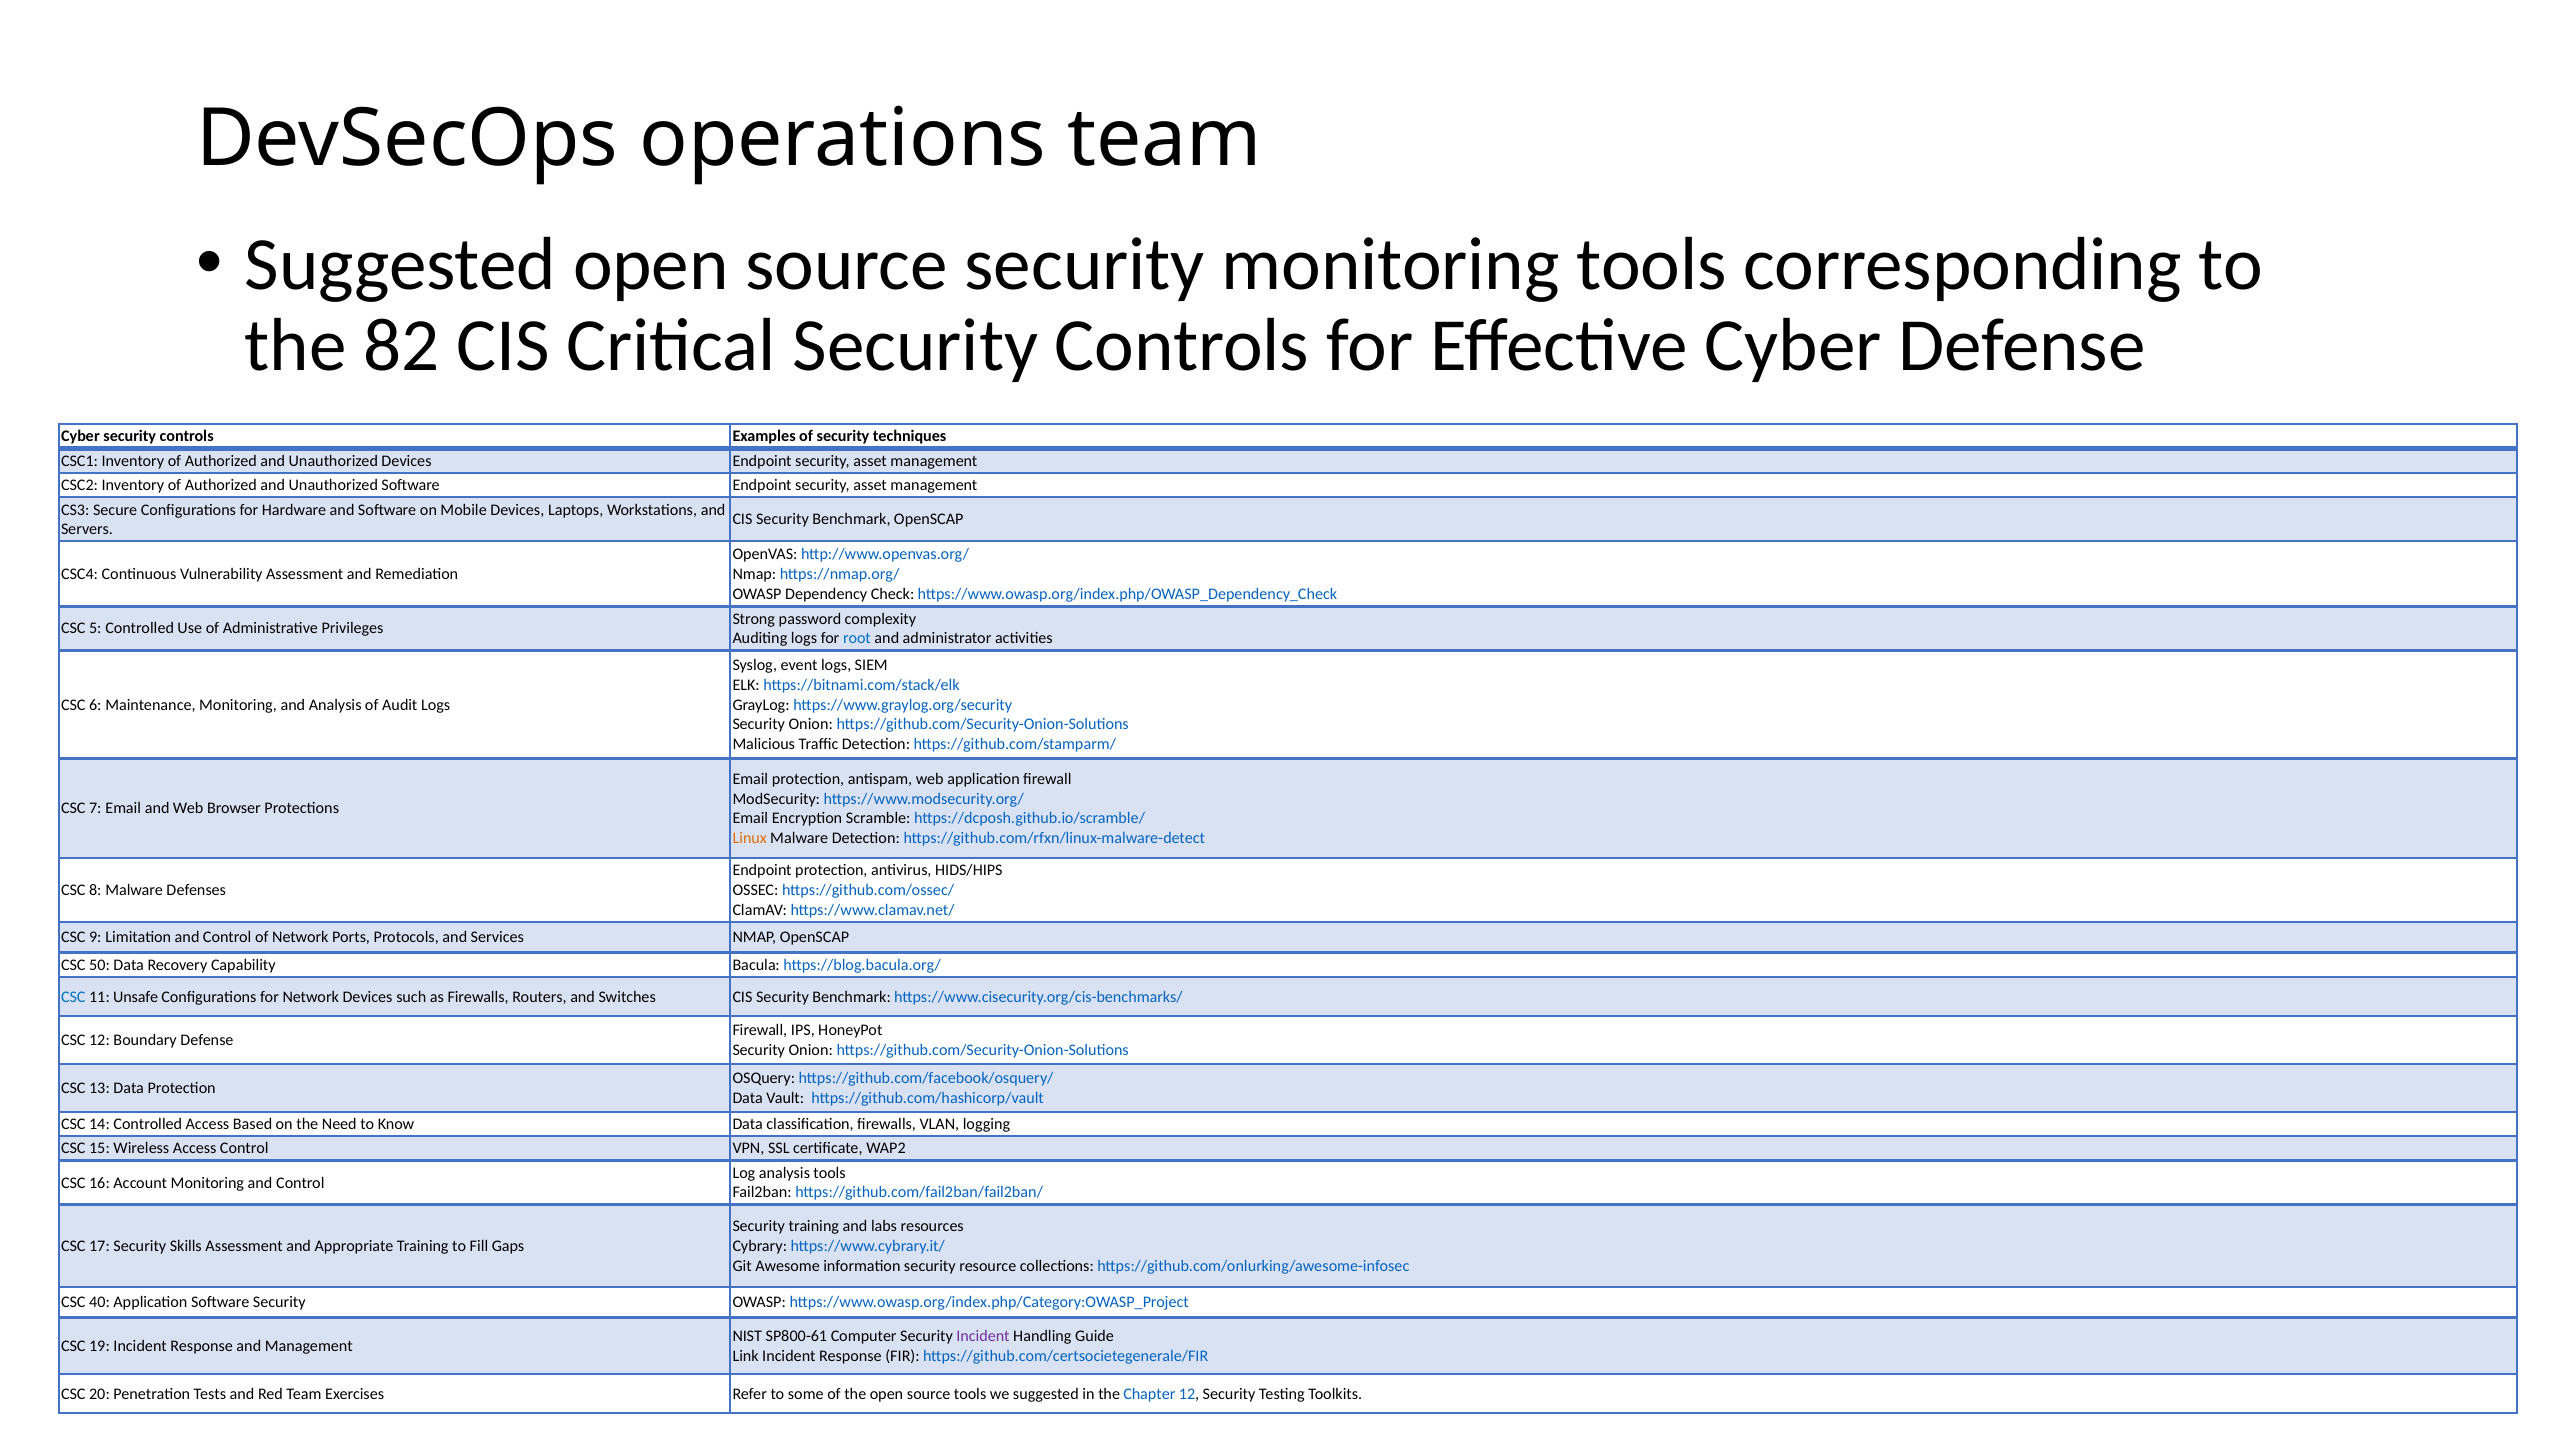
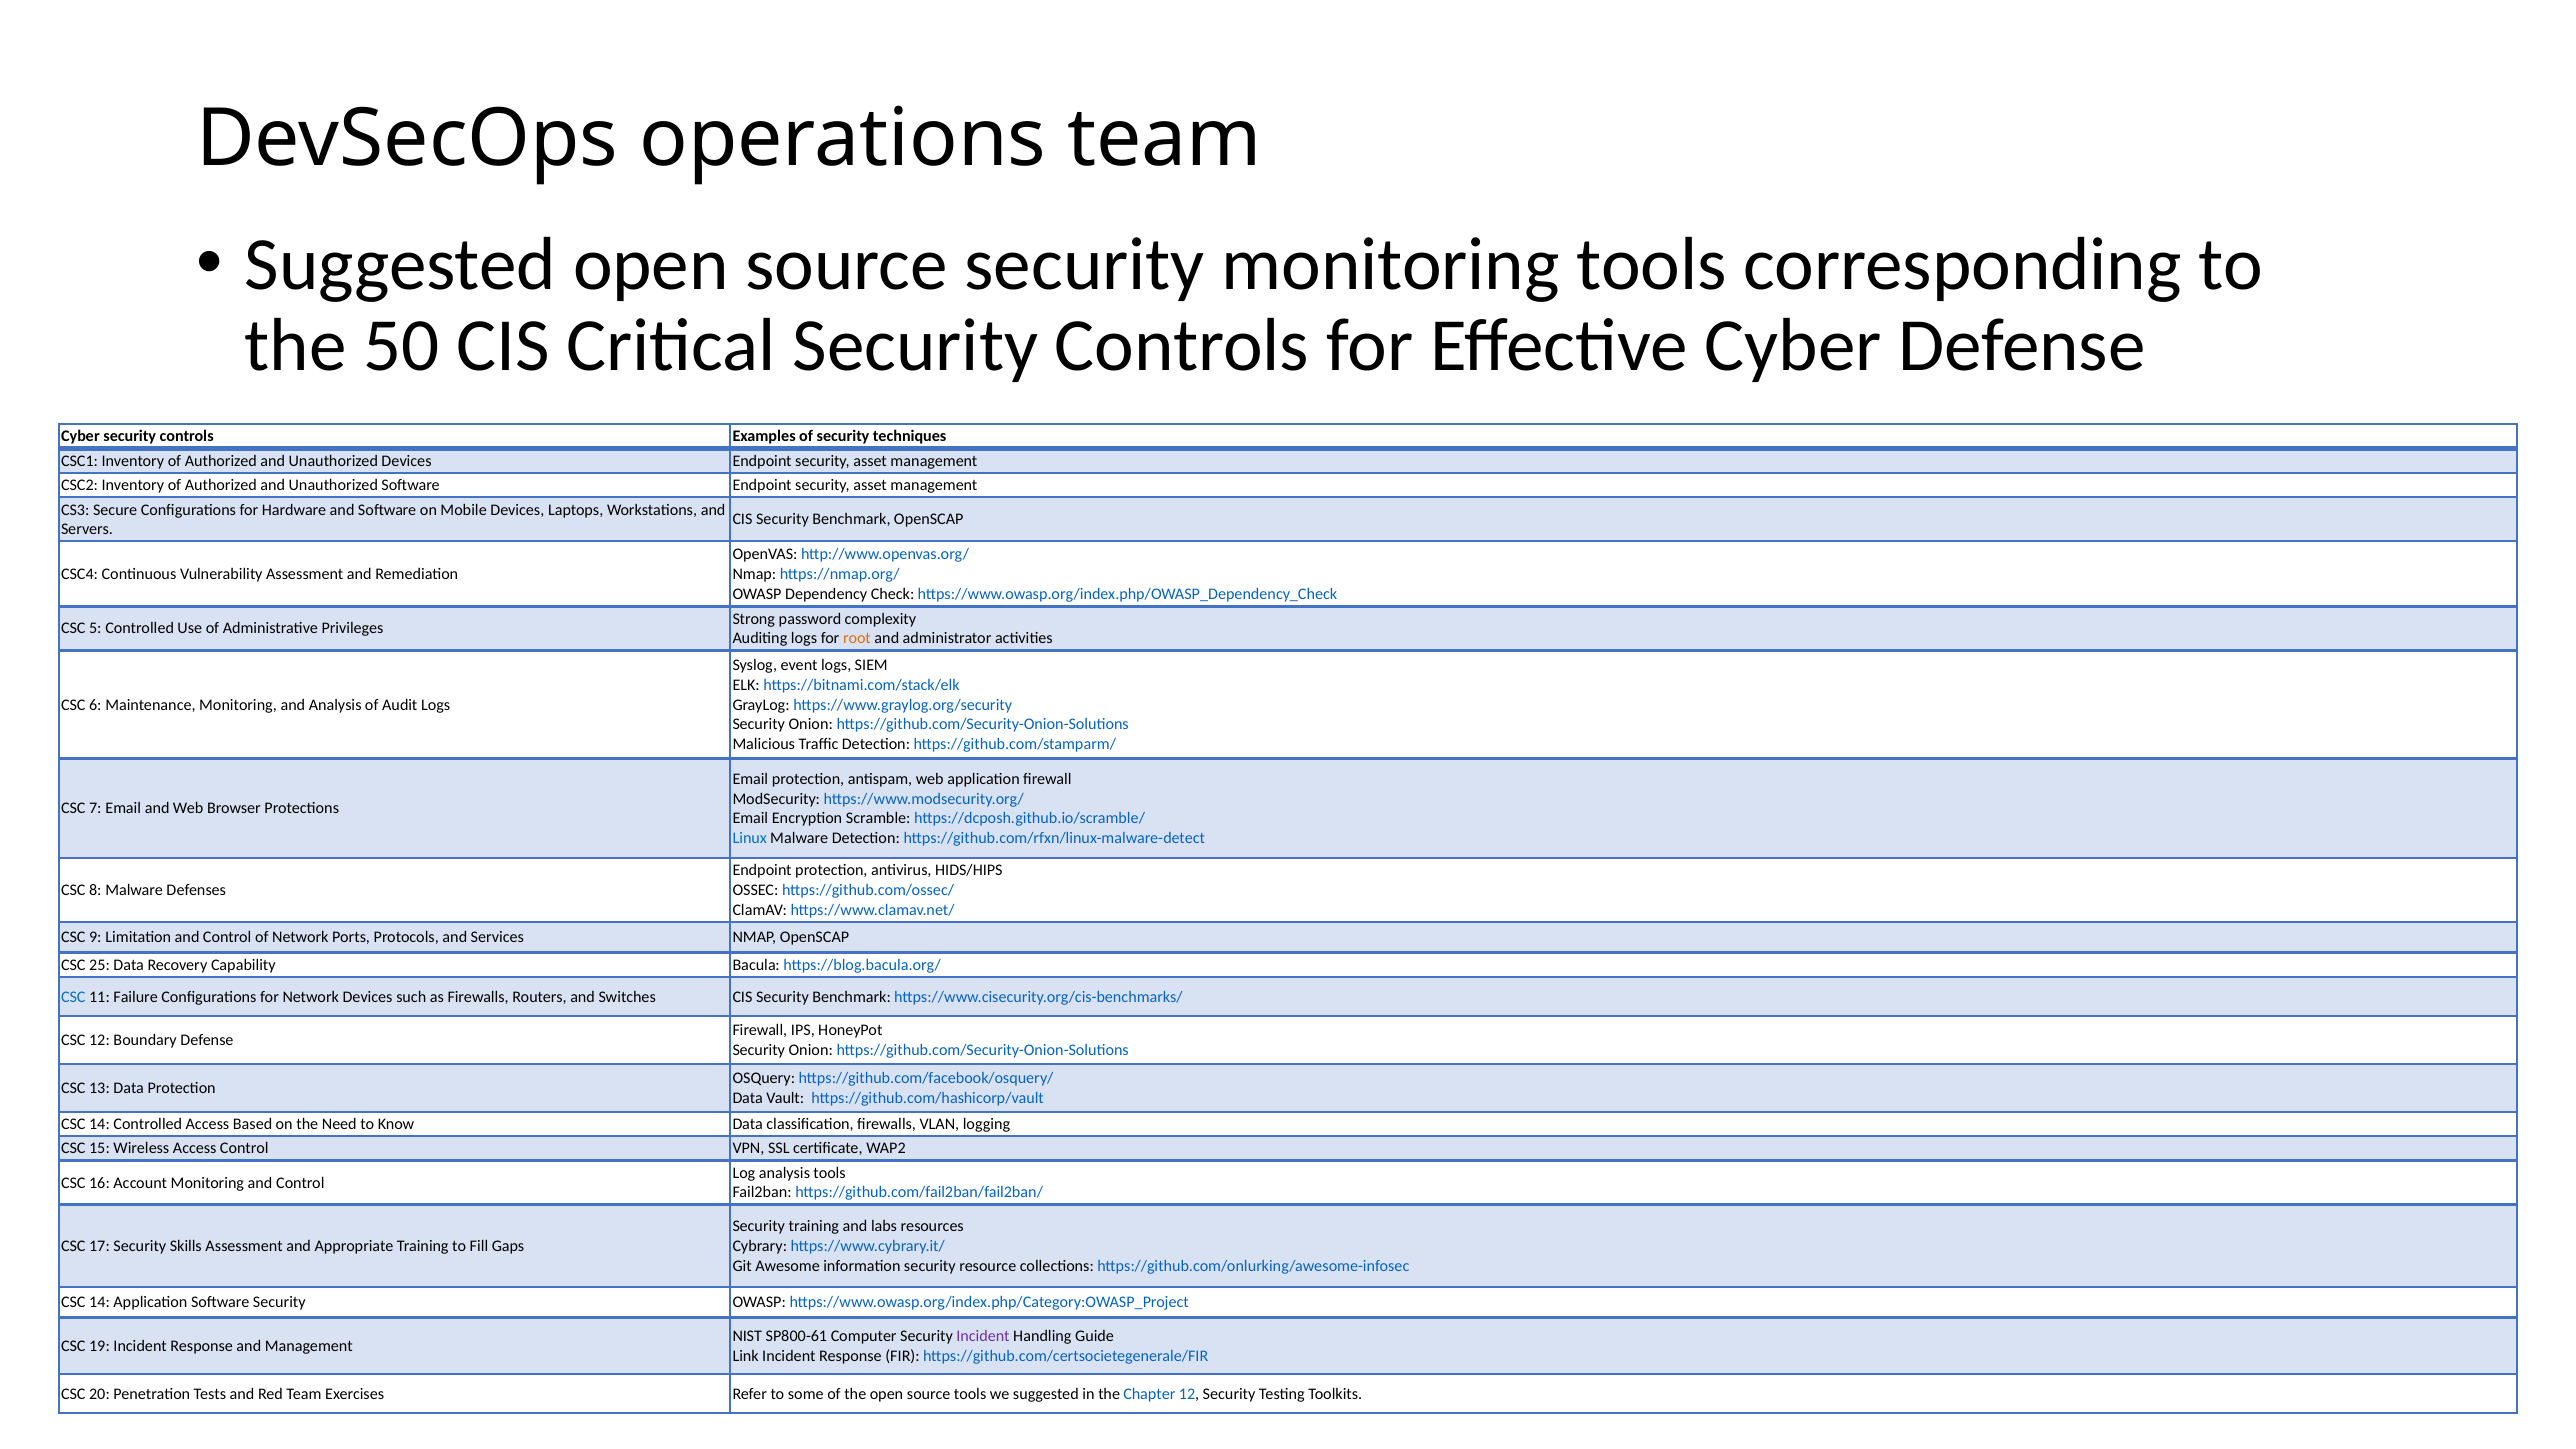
82: 82 -> 50 (401, 345)
root colour: blue -> orange (857, 638)
Linux colour: orange -> blue (750, 838)
50: 50 -> 25 (100, 965)
Unsafe: Unsafe -> Failure (136, 997)
40: 40 -> 14 (100, 1302)
